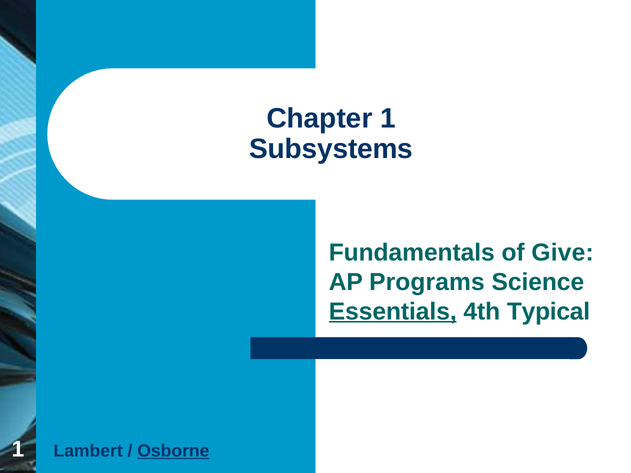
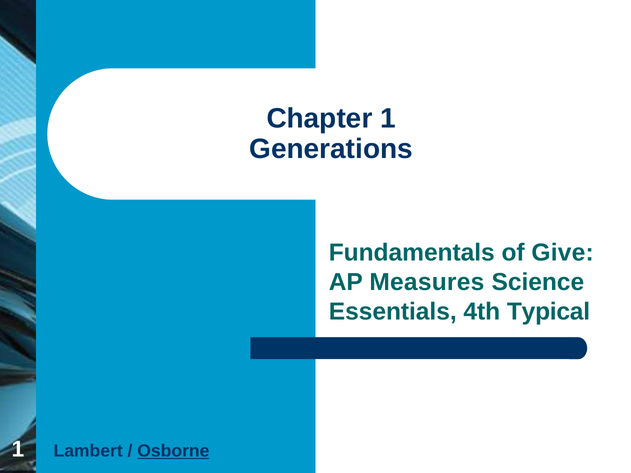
Subsystems: Subsystems -> Generations (331, 149)
Programs: Programs -> Measures (427, 282)
Essentials underline: present -> none (393, 312)
